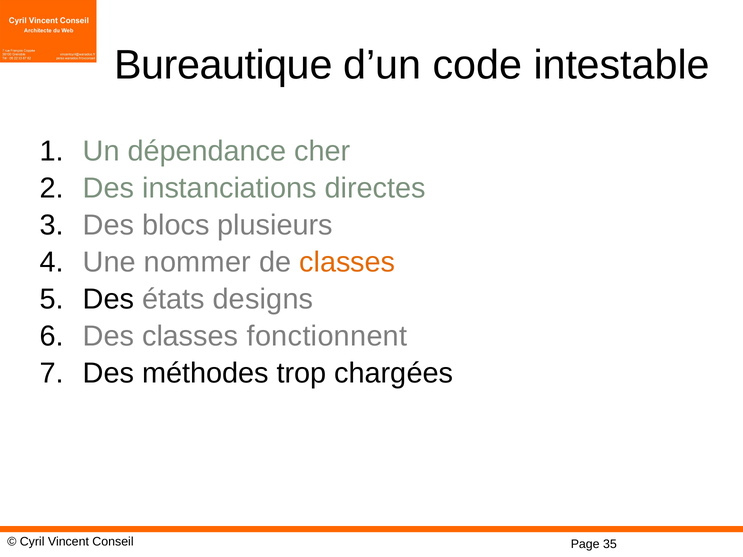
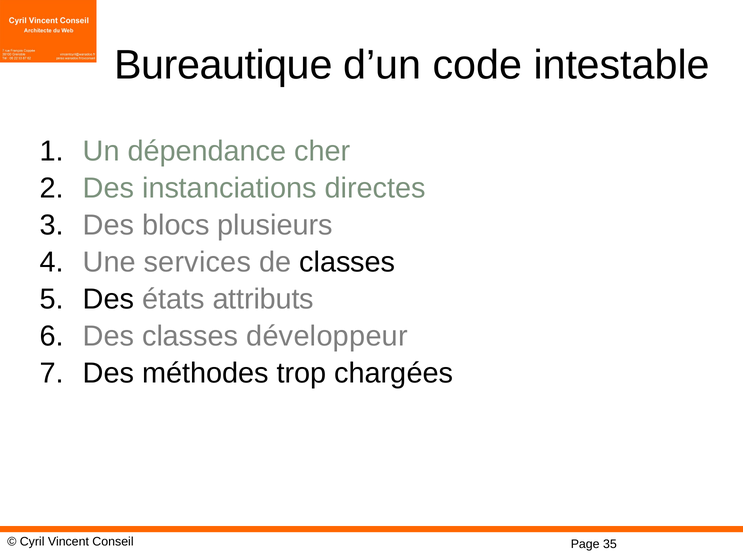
nommer: nommer -> services (197, 263)
classes colour: orange -> black (347, 263)
designs: designs -> attributs (263, 300)
fonctionnent: fonctionnent -> développeur (327, 337)
